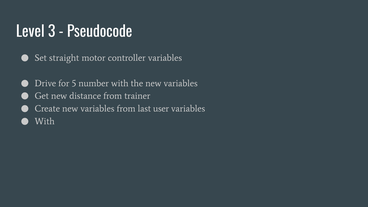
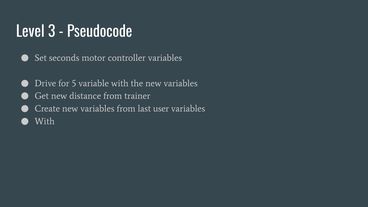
straight: straight -> seconds (64, 58)
number: number -> variable (94, 83)
